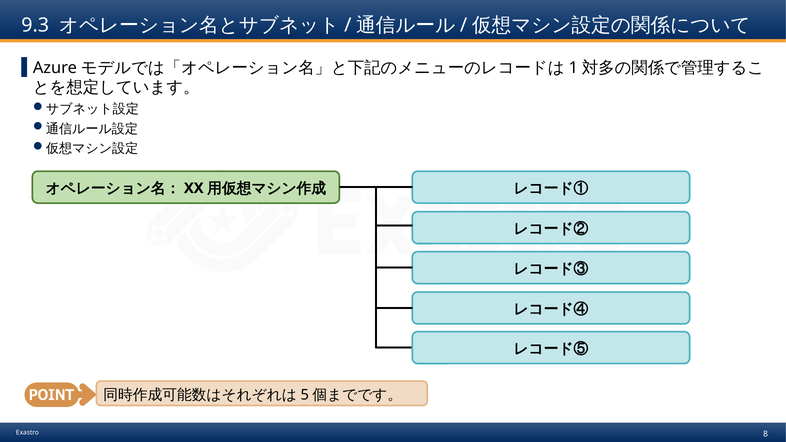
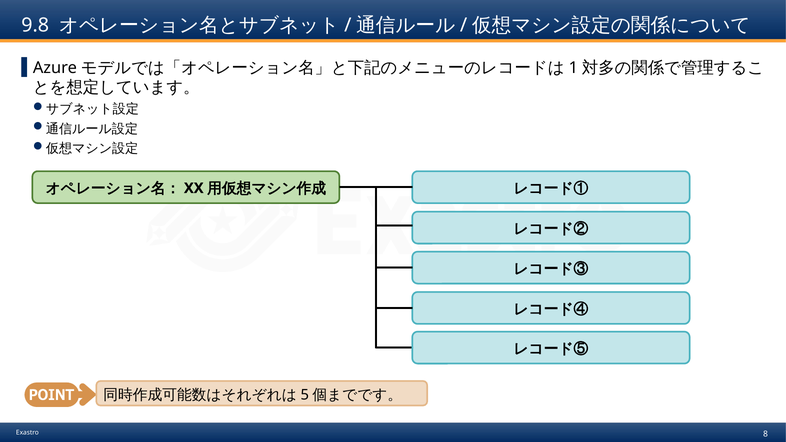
9.3: 9.3 -> 9.8 (35, 25)
